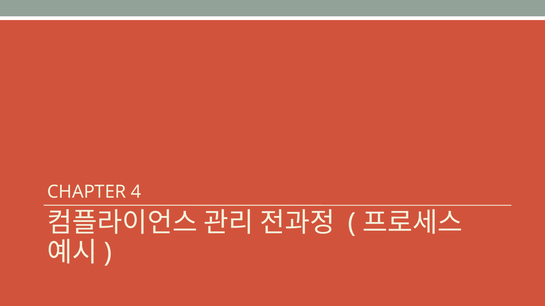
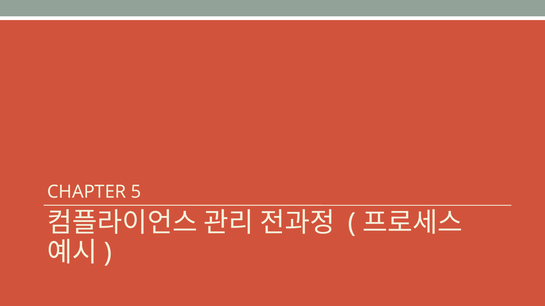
4: 4 -> 5 (136, 192)
